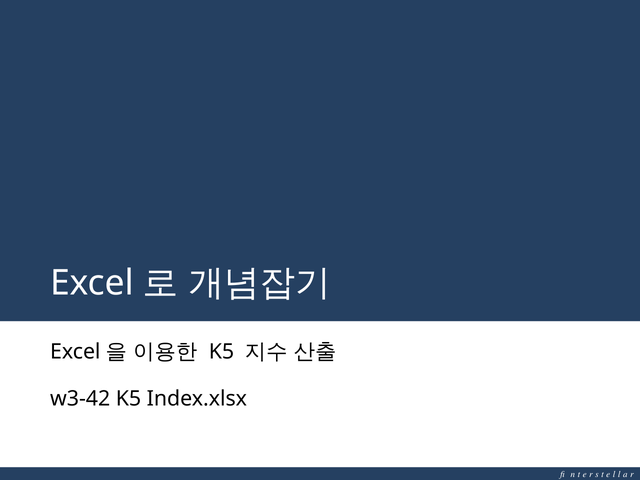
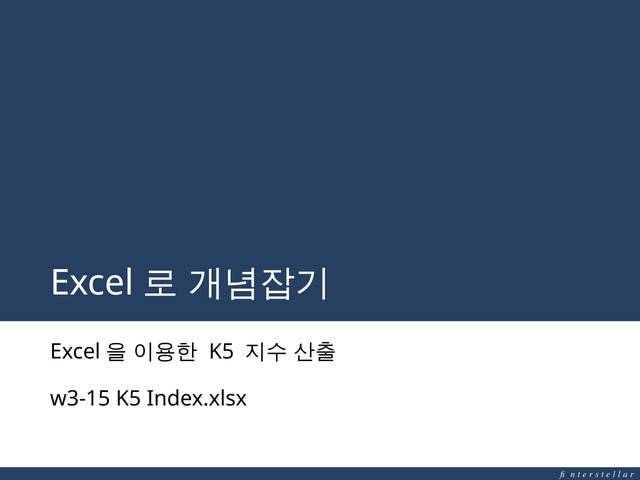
w3-42: w3-42 -> w3-15 (80, 399)
